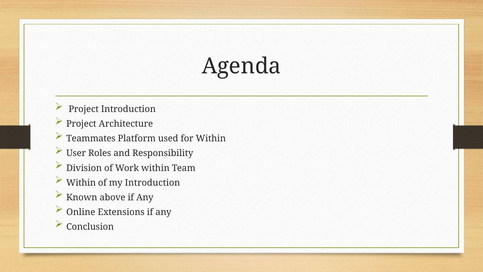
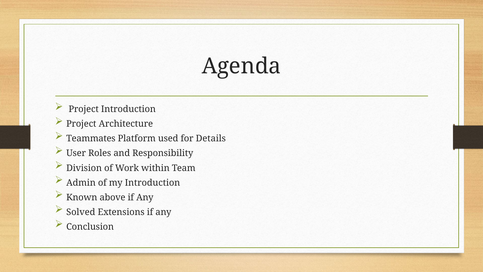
for Within: Within -> Details (211, 139)
Within: Within -> Admin (81, 182)
Online: Online -> Solved (81, 212)
